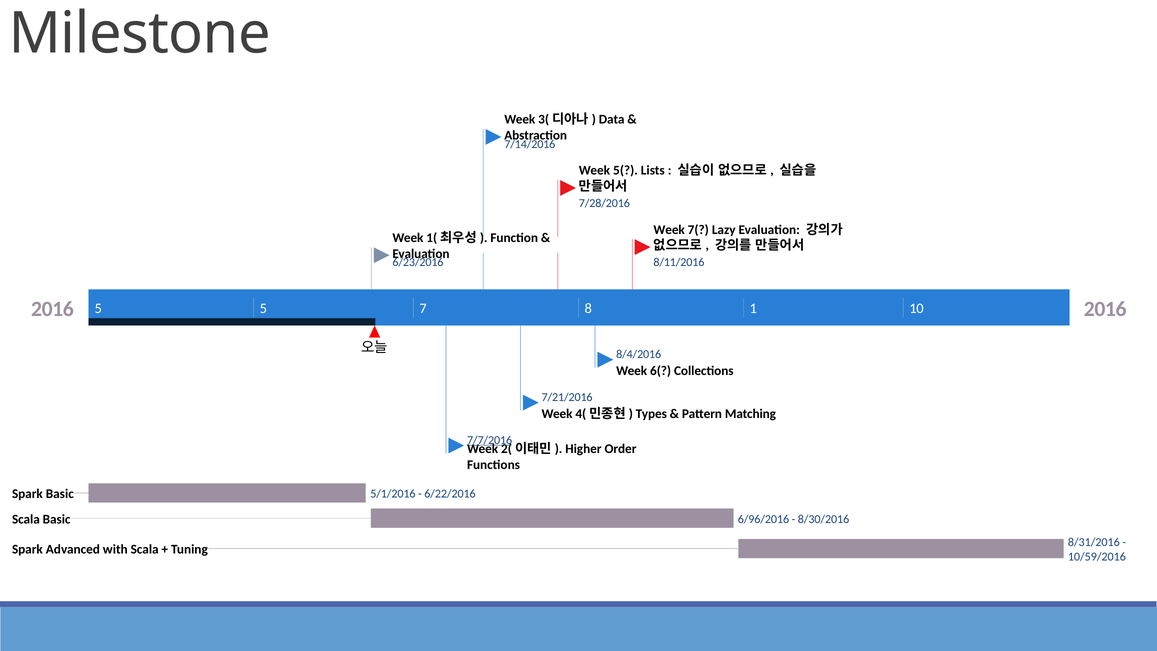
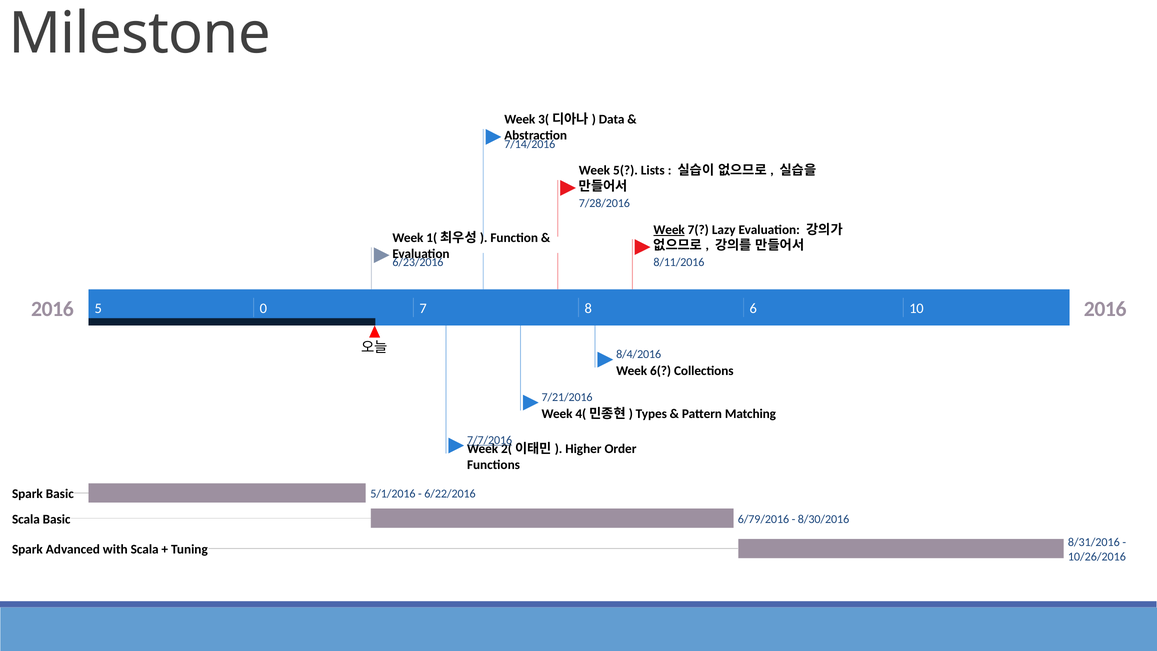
Week underline: none -> present (669, 230)
5 5: 5 -> 0 (263, 308)
1: 1 -> 6 (753, 308)
6/96/2016: 6/96/2016 -> 6/79/2016 (763, 519)
10/59/2016: 10/59/2016 -> 10/26/2016 (1097, 557)
